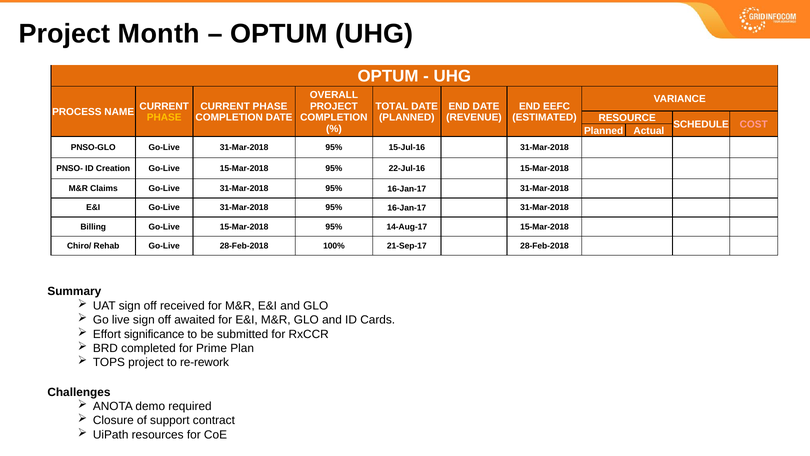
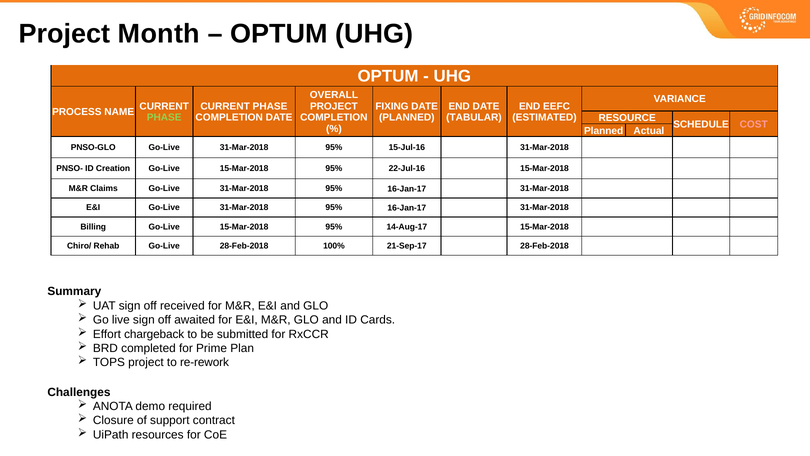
TOTAL: TOTAL -> FIXING (392, 106)
PHASE colour: yellow -> light green (164, 118)
REVENUE: REVENUE -> TABULAR (474, 118)
significance: significance -> chargeback (154, 334)
